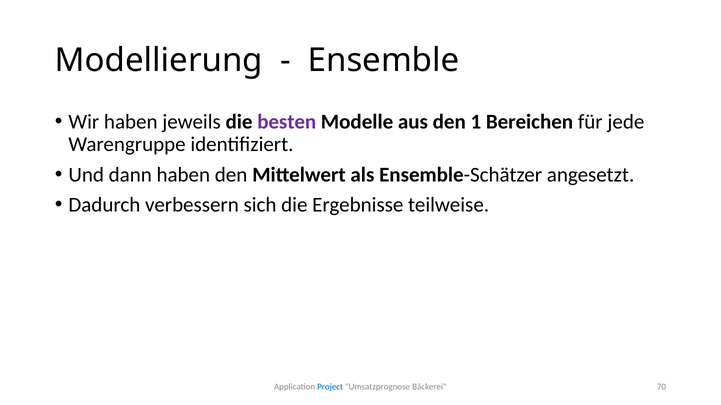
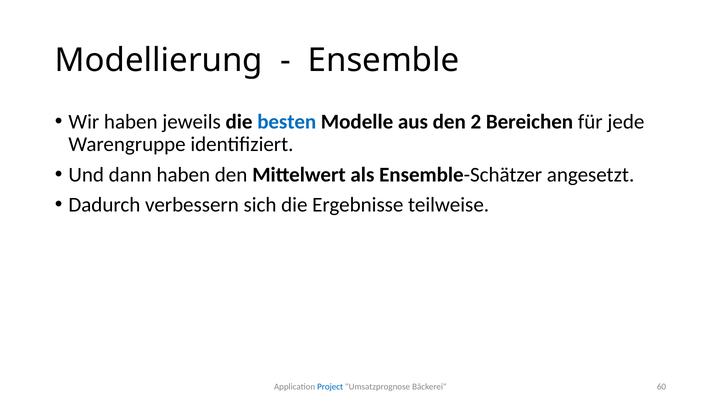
besten colour: purple -> blue (287, 122)
1: 1 -> 2 (476, 122)
70: 70 -> 60 (661, 387)
